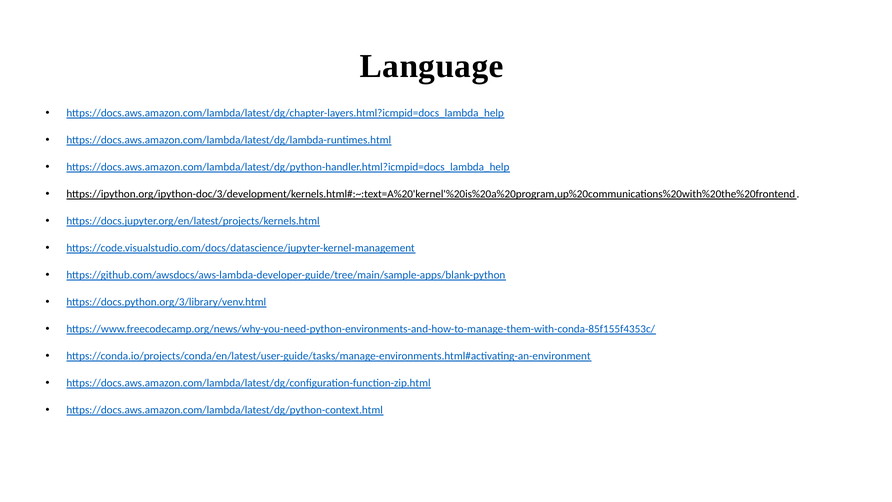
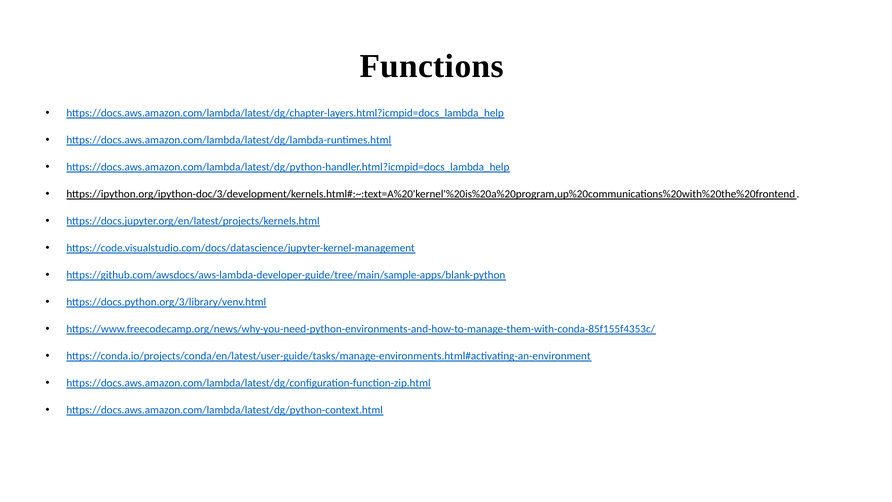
Language: Language -> Functions (432, 66)
